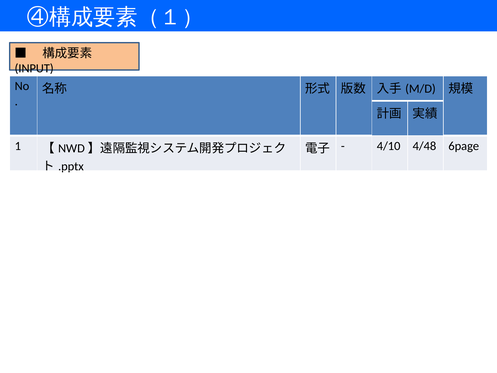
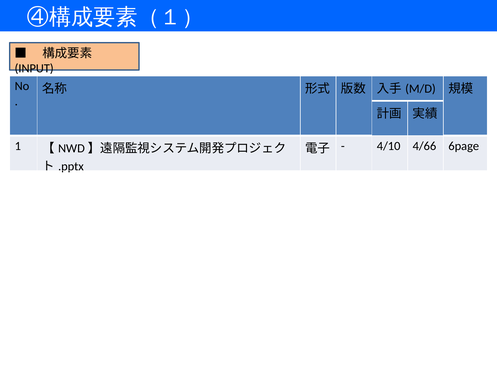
4/48: 4/48 -> 4/66 (424, 146)
